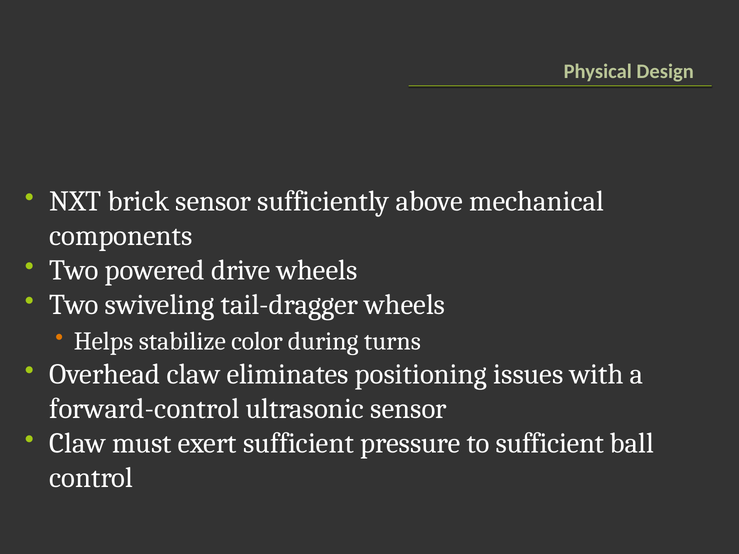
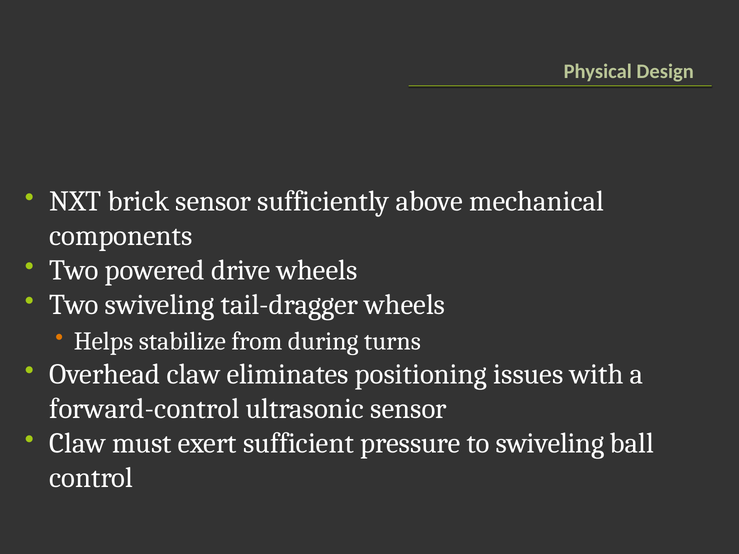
color: color -> from (257, 342)
to sufficient: sufficient -> swiveling (550, 443)
